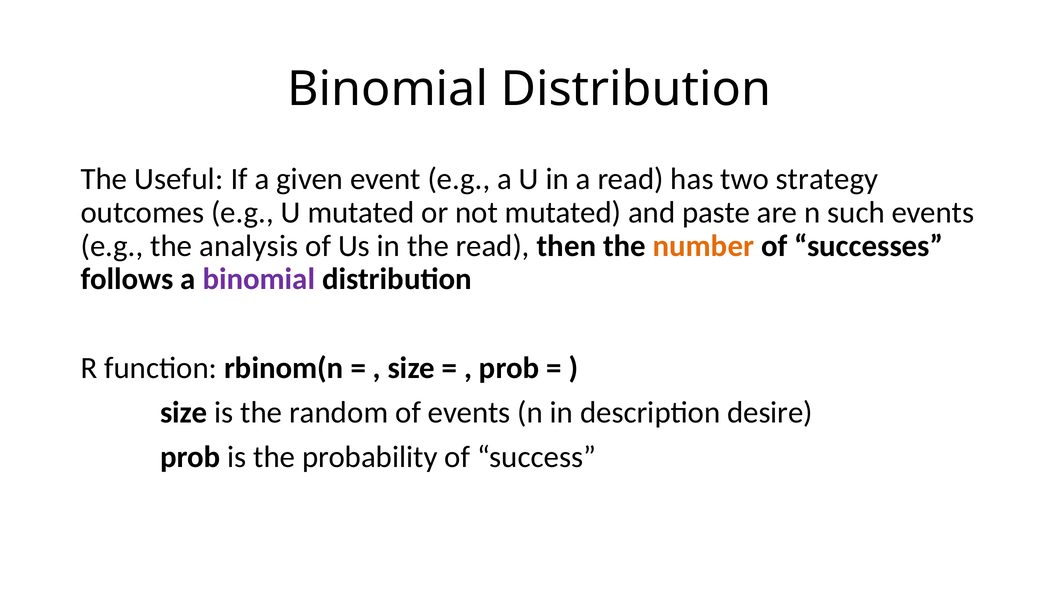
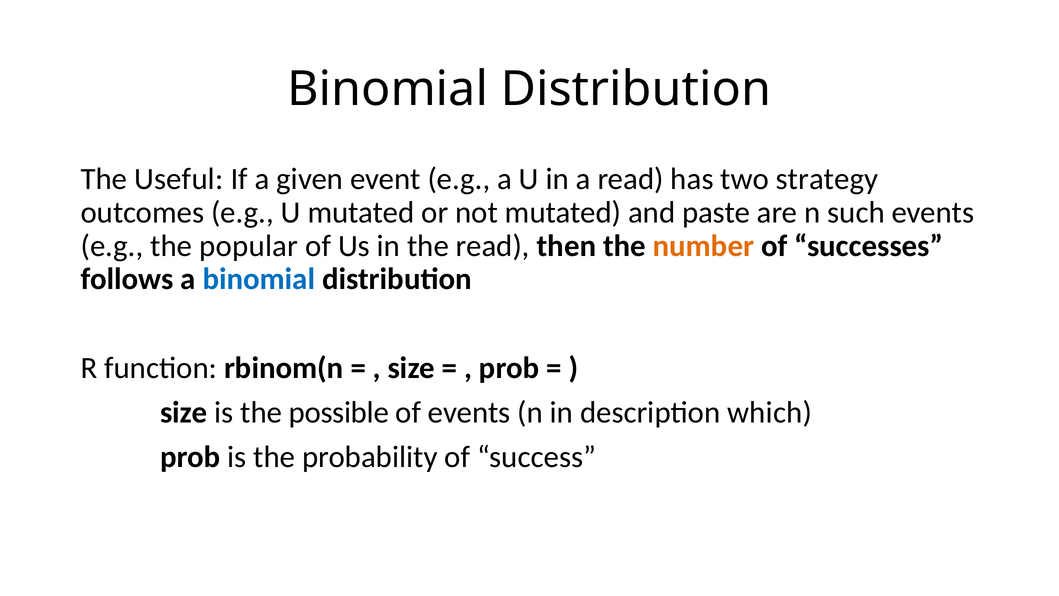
analysis: analysis -> popular (249, 246)
binomial colour: purple -> blue (259, 279)
random: random -> possible (339, 412)
desire: desire -> which (770, 412)
